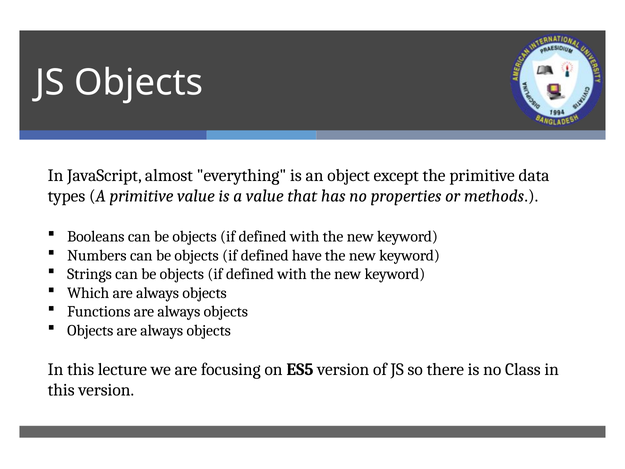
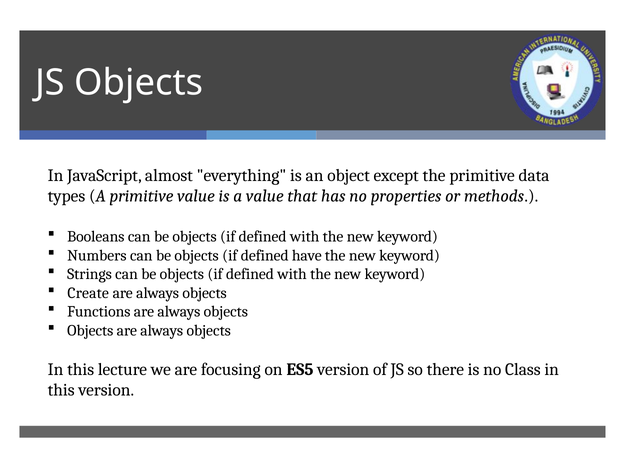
Which: Which -> Create (88, 293)
